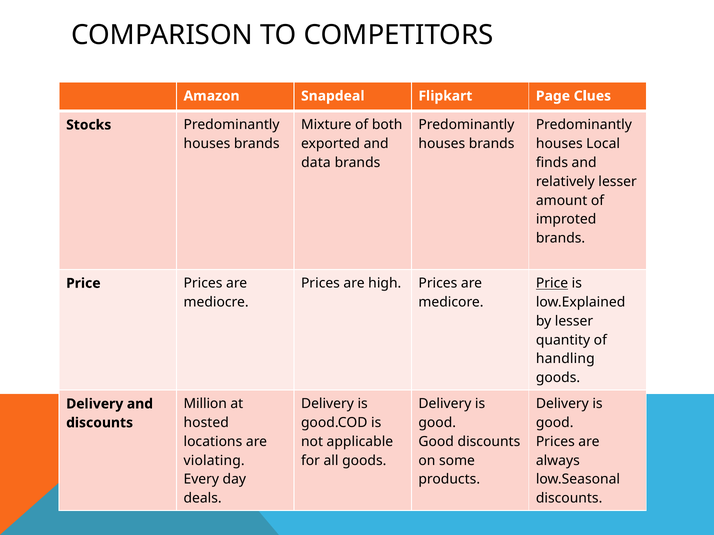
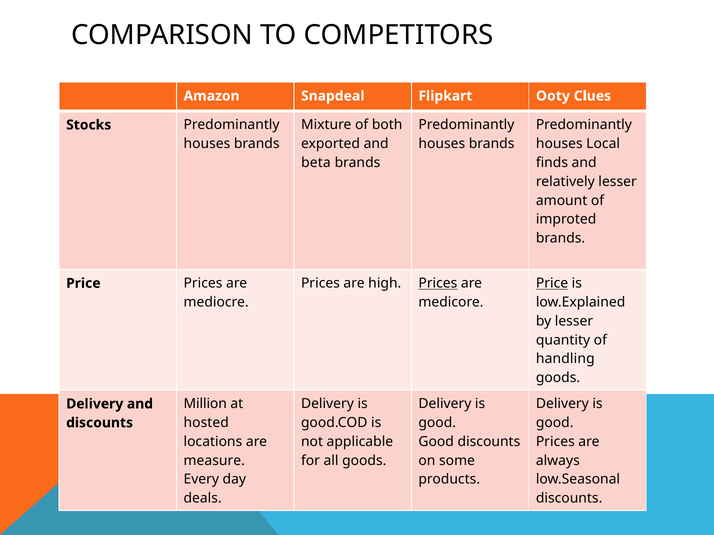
Page: Page -> Ooty (553, 96)
data: data -> beta (316, 163)
Prices underline: none -> present (438, 284)
violating: violating -> measure (214, 461)
